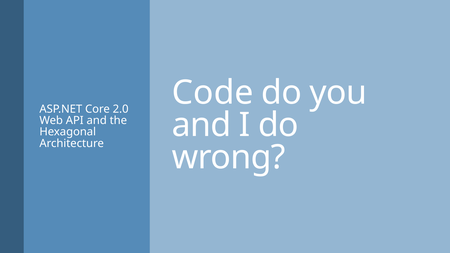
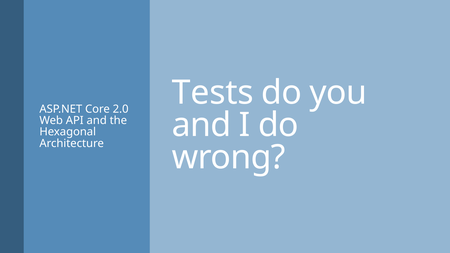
Code: Code -> Tests (213, 93)
